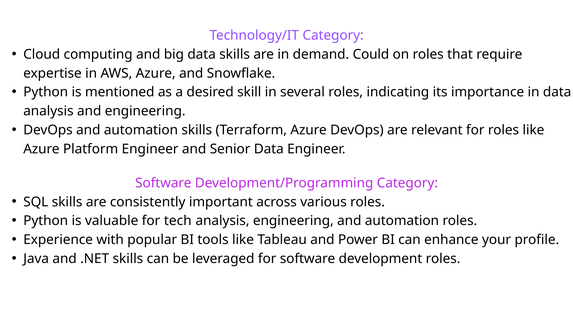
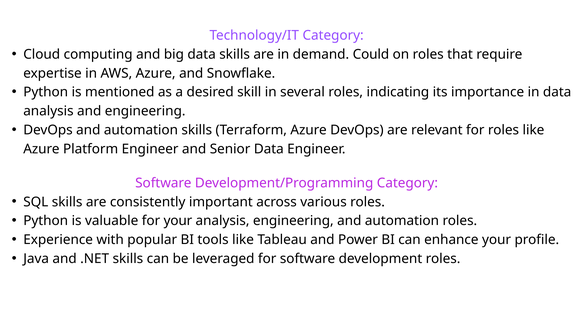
for tech: tech -> your (178, 221)
